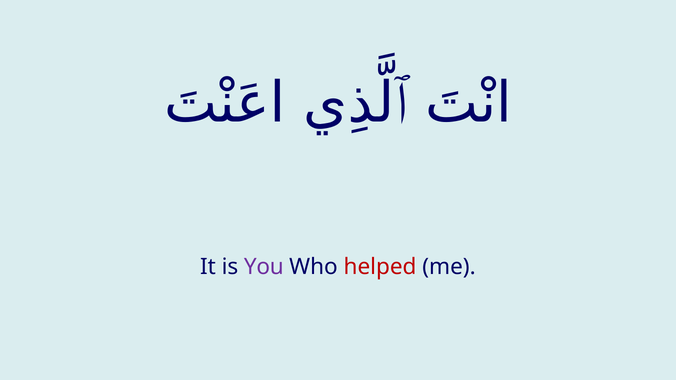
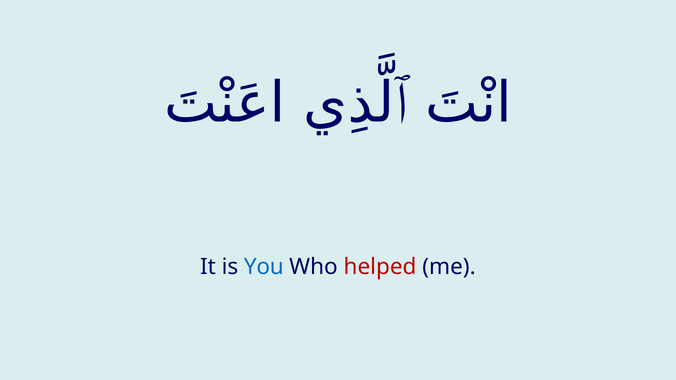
You colour: purple -> blue (264, 267)
